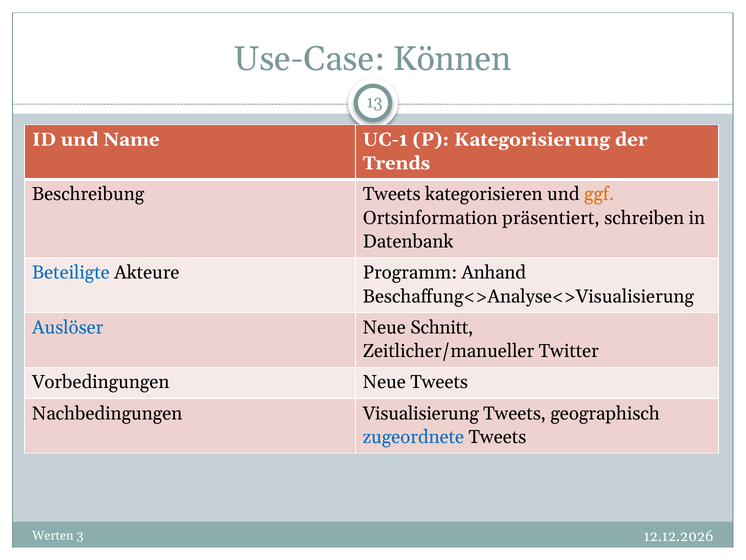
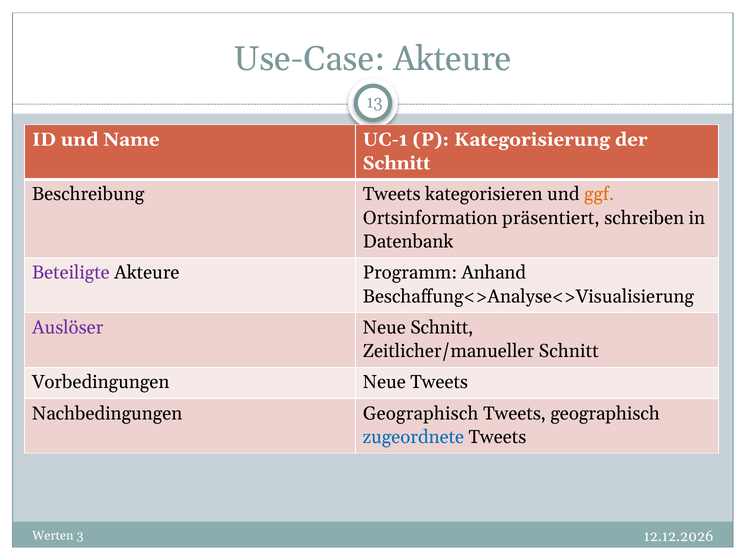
Use-Case Können: Können -> Akteure (452, 59)
Trends: Trends -> Schnitt (396, 163)
Beteiligte colour: blue -> purple (71, 272)
Auslöser colour: blue -> purple (68, 327)
Zeitlicher/manueller Twitter: Twitter -> Schnitt (569, 351)
Nachbedingungen Visualisierung: Visualisierung -> Geographisch (421, 413)
